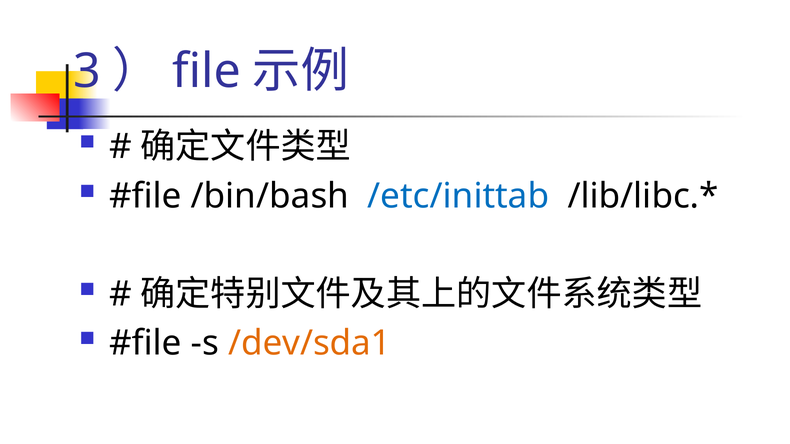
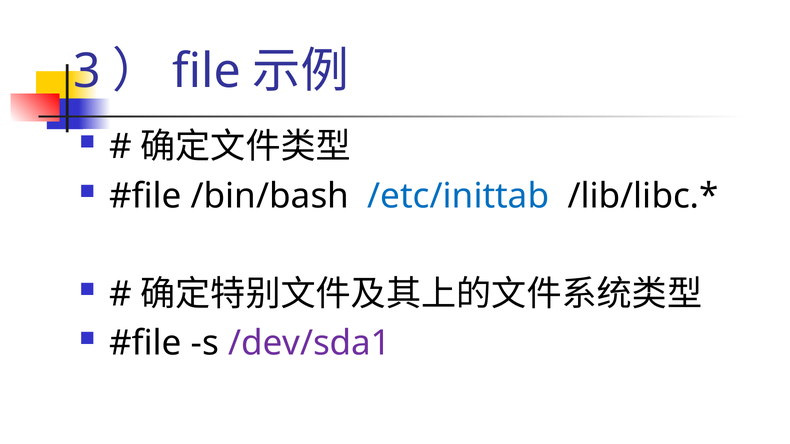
/dev/sda1 colour: orange -> purple (310, 344)
